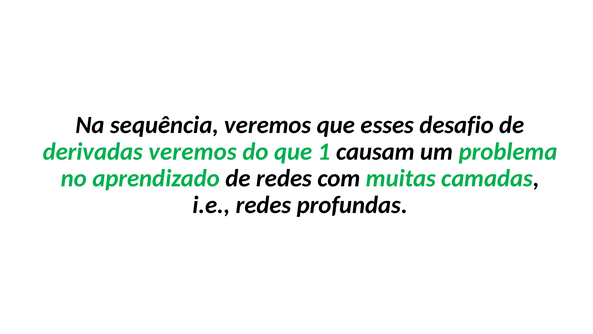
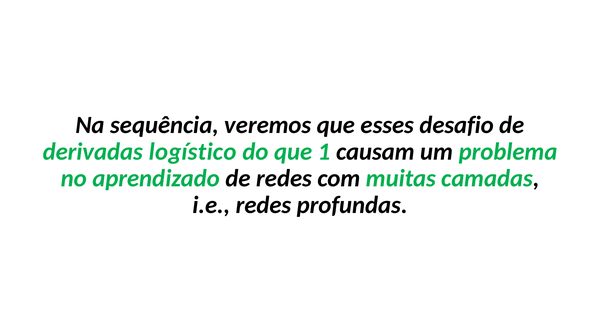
derivadas veremos: veremos -> logístico (193, 151)
